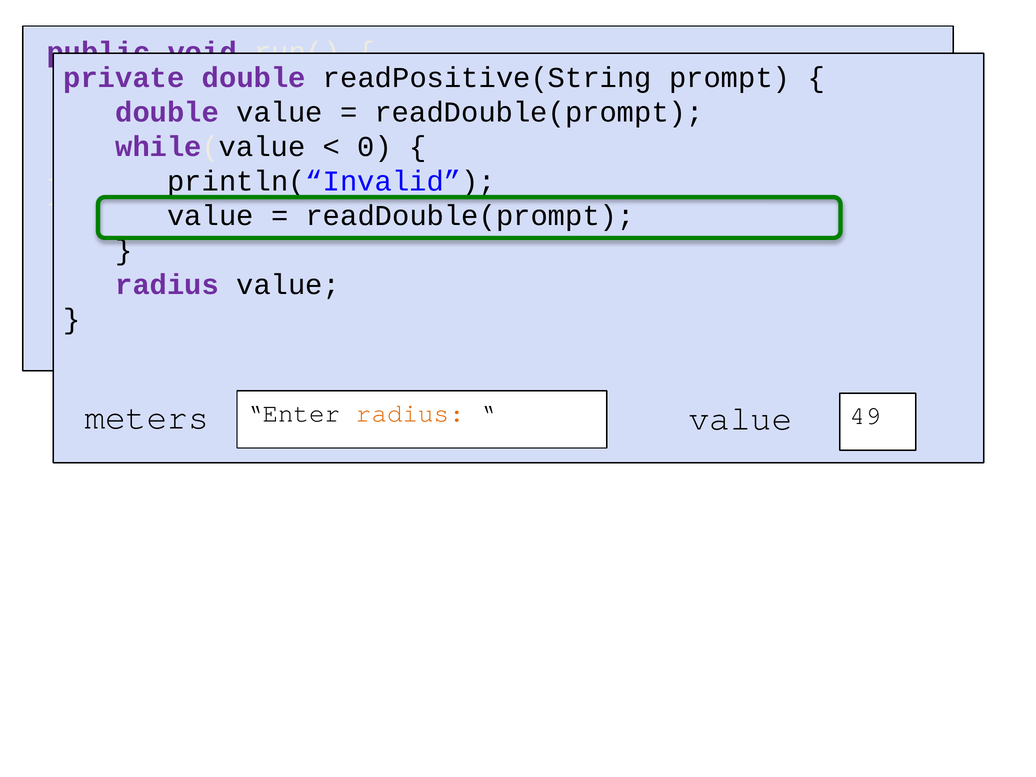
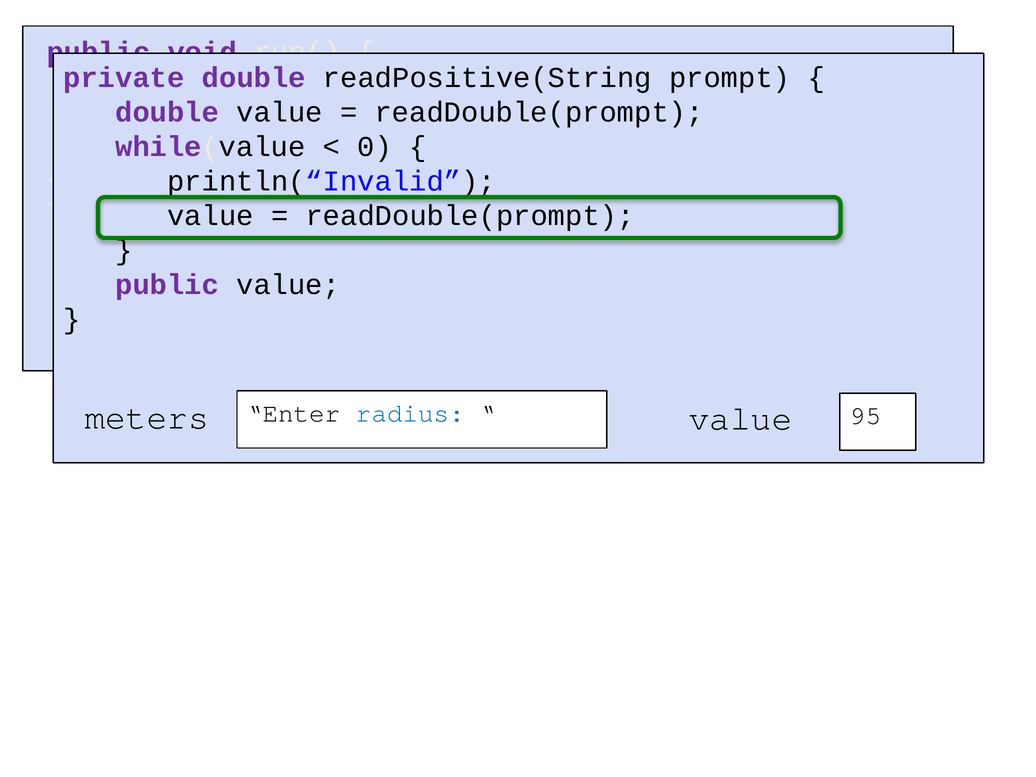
radius: radius -> public (167, 285)
radius colour: orange -> blue (410, 413)
49: 49 -> 95 (866, 416)
